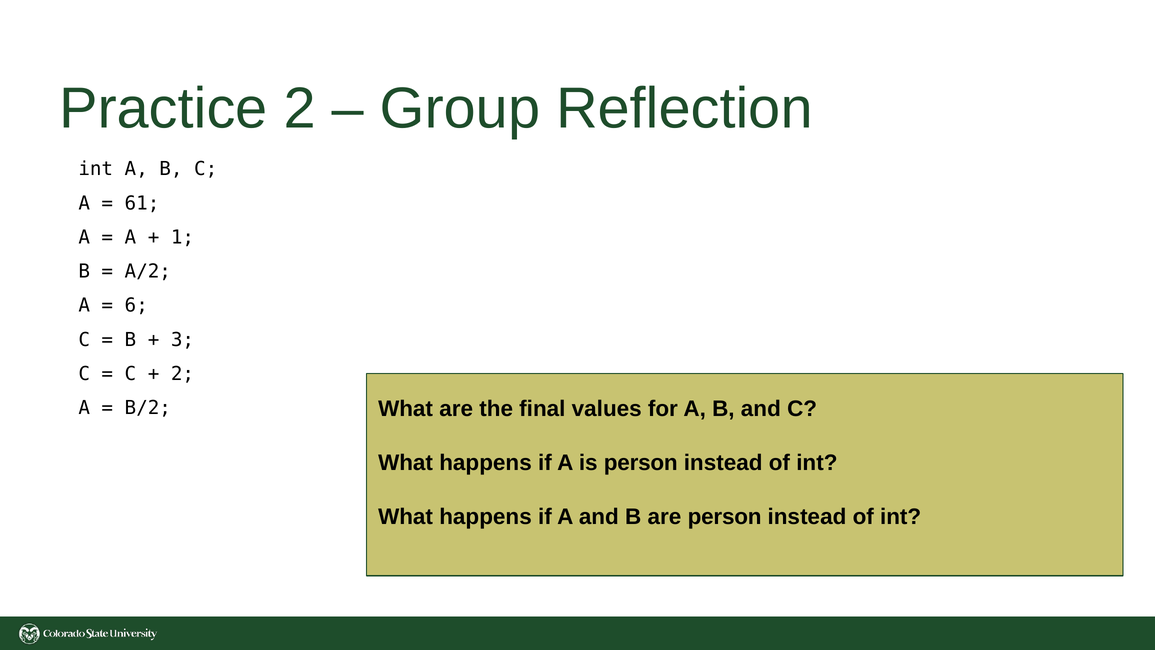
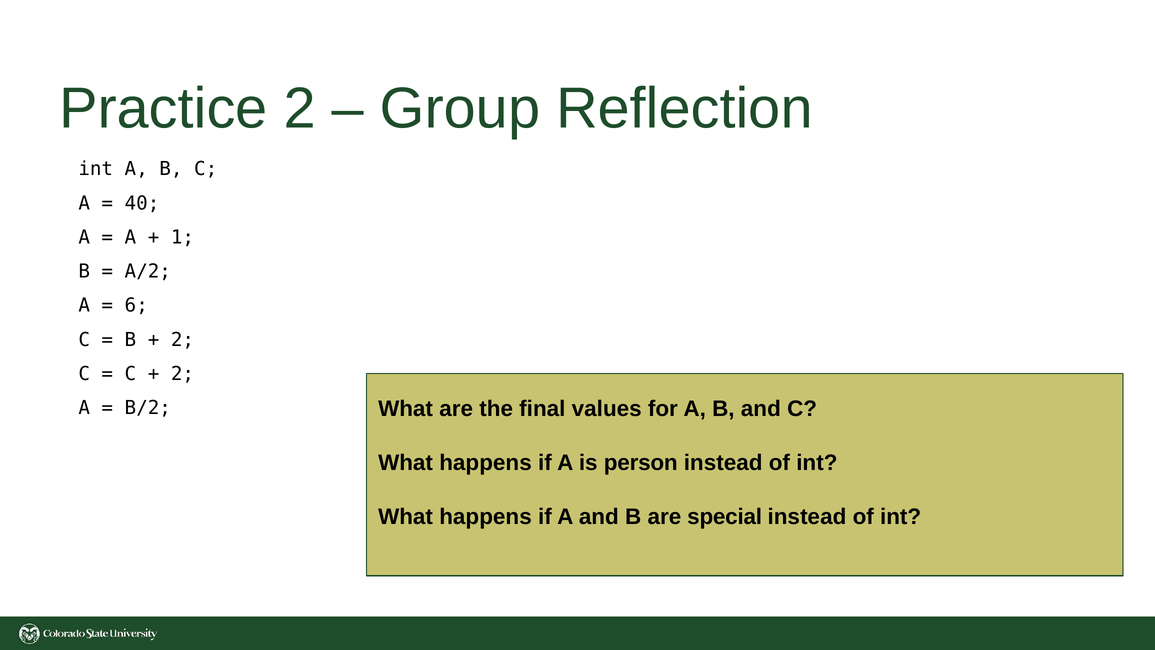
61: 61 -> 40 (142, 203)
3: 3 -> 2 (182, 340)
are person: person -> special (725, 516)
